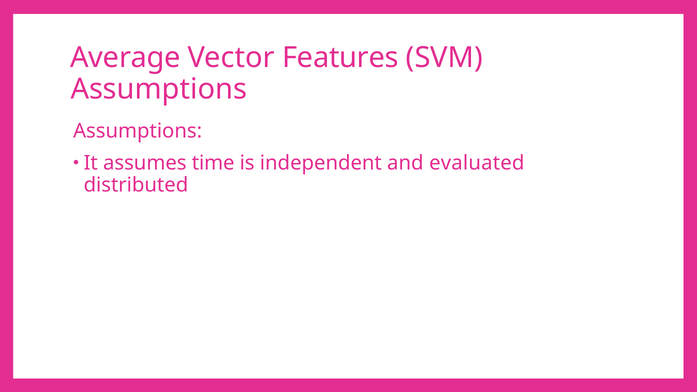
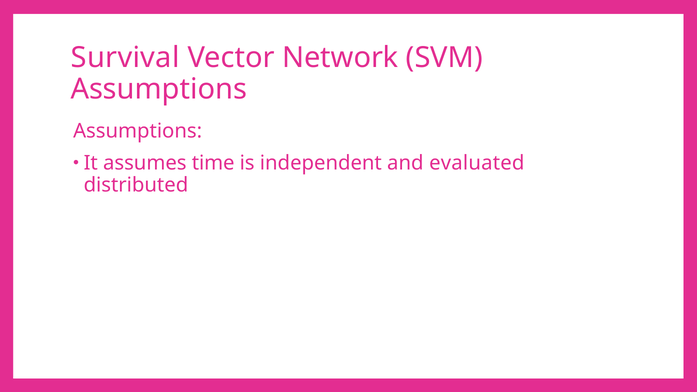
Average: Average -> Survival (125, 58)
Features: Features -> Network (340, 58)
